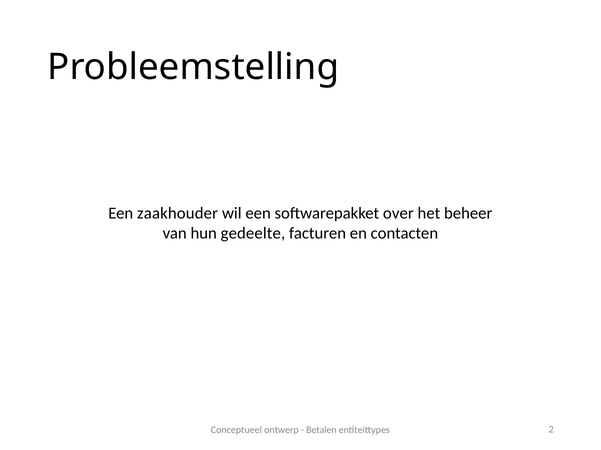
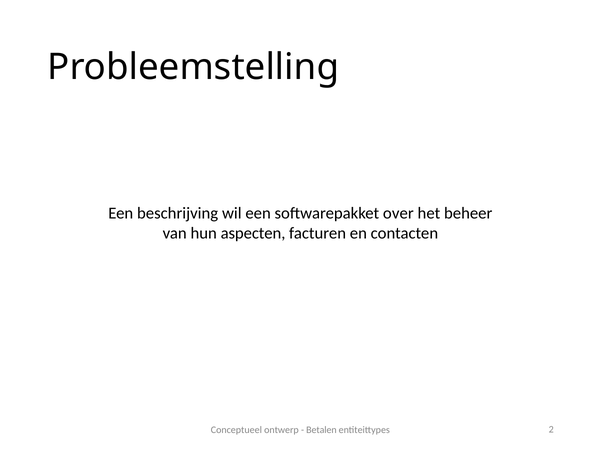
zaakhouder: zaakhouder -> beschrijving (178, 214)
gedeelte: gedeelte -> aspecten (253, 234)
